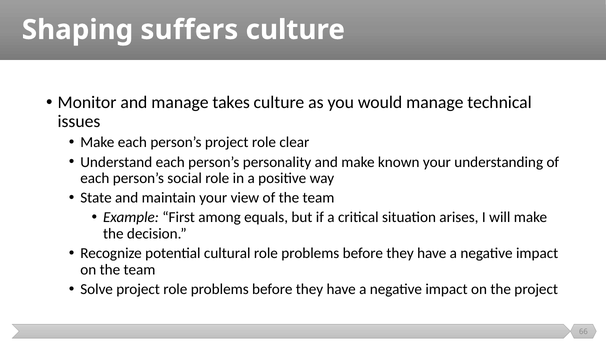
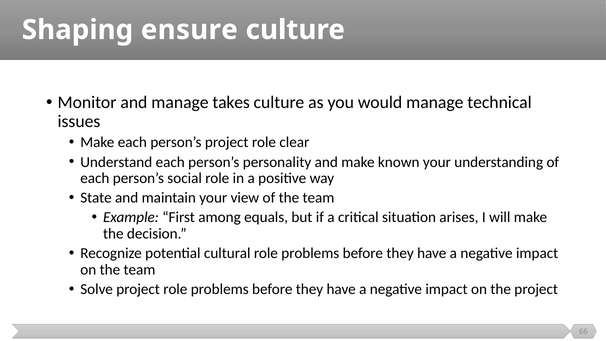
suffers: suffers -> ensure (189, 30)
